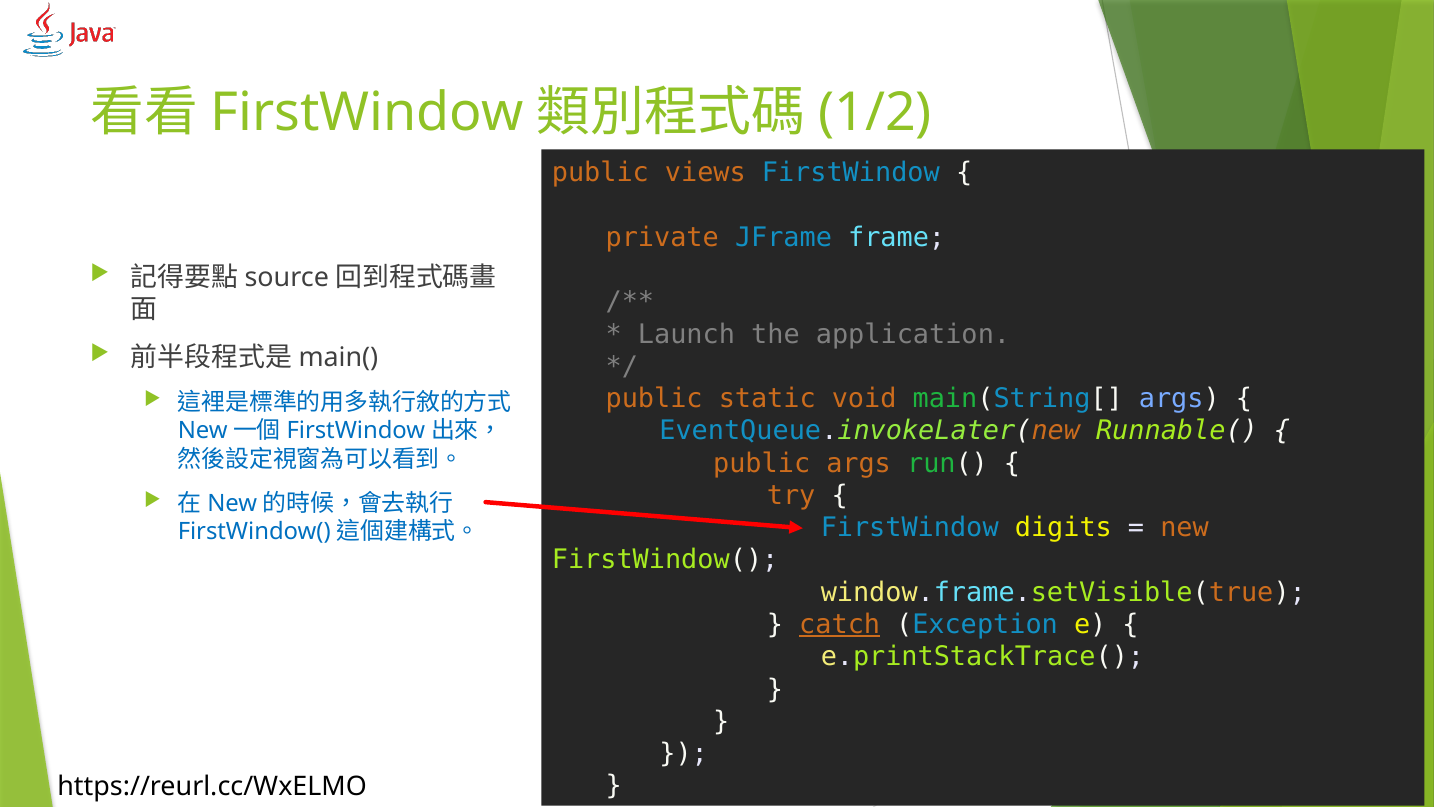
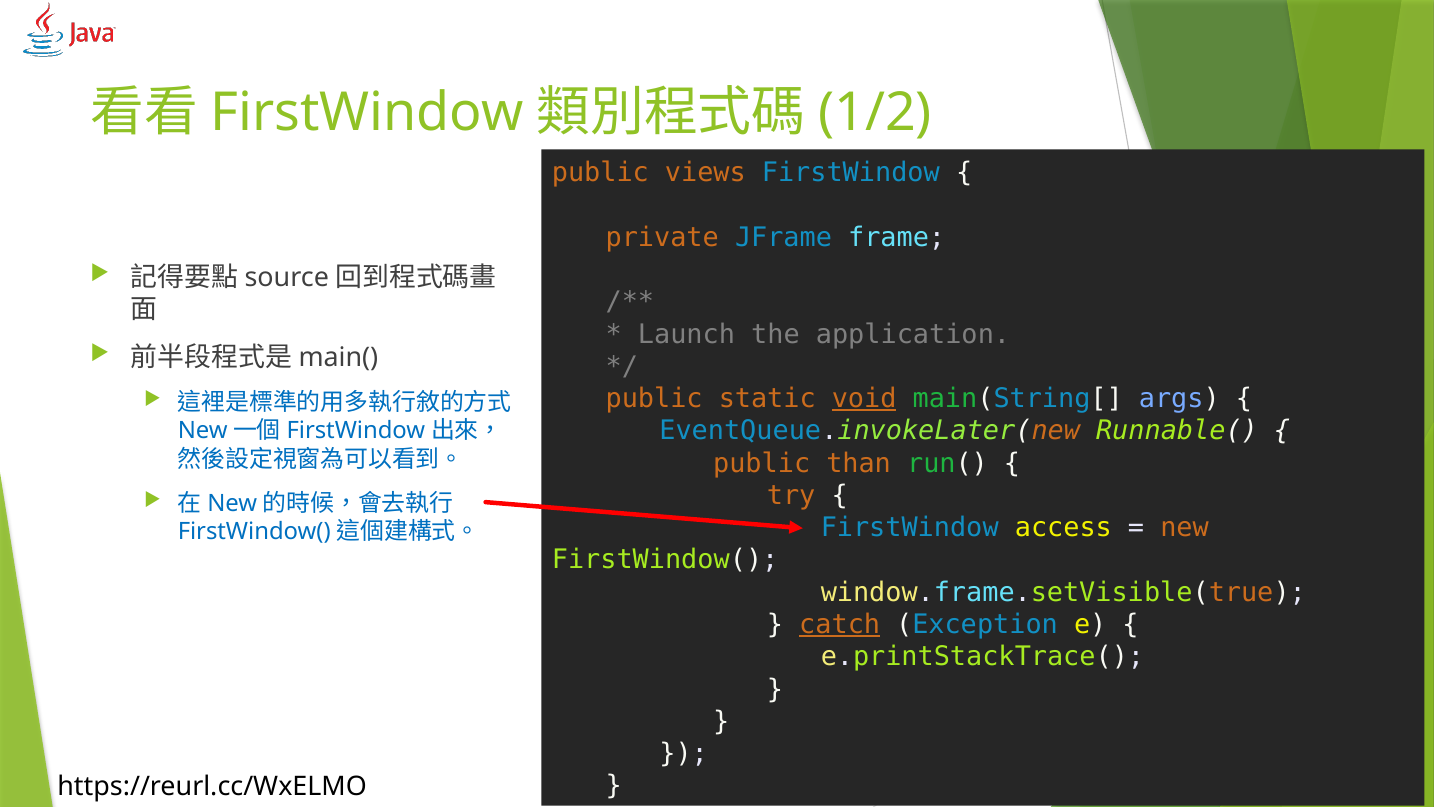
void underline: none -> present (864, 399)
public args: args -> than (859, 463)
digits: digits -> access (1063, 528)
